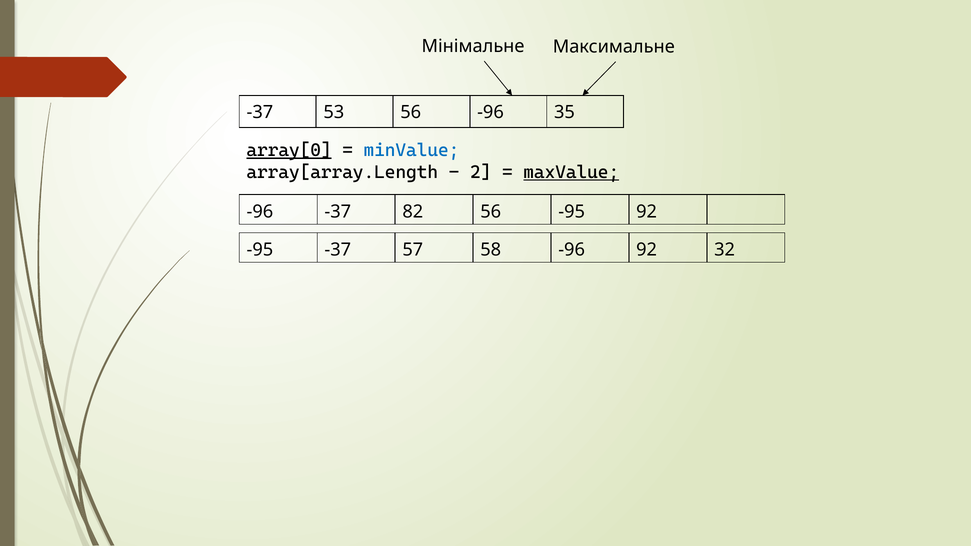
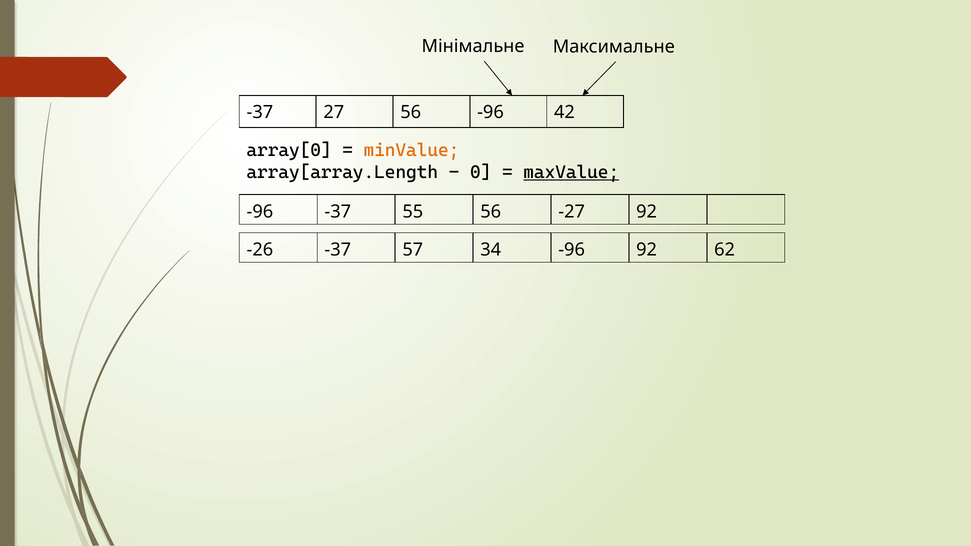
53: 53 -> 27 (334, 113)
35: 35 -> 42 (564, 113)
array[0 underline: present -> none (289, 150)
minValue colour: blue -> orange (411, 150)
2: 2 -> 0 (481, 172)
82: 82 -> 55 (413, 212)
56 -95: -95 -> -27 (572, 212)
-95: -95 -> -26 (260, 250)
58: 58 -> 34 (491, 250)
32: 32 -> 62 (725, 250)
